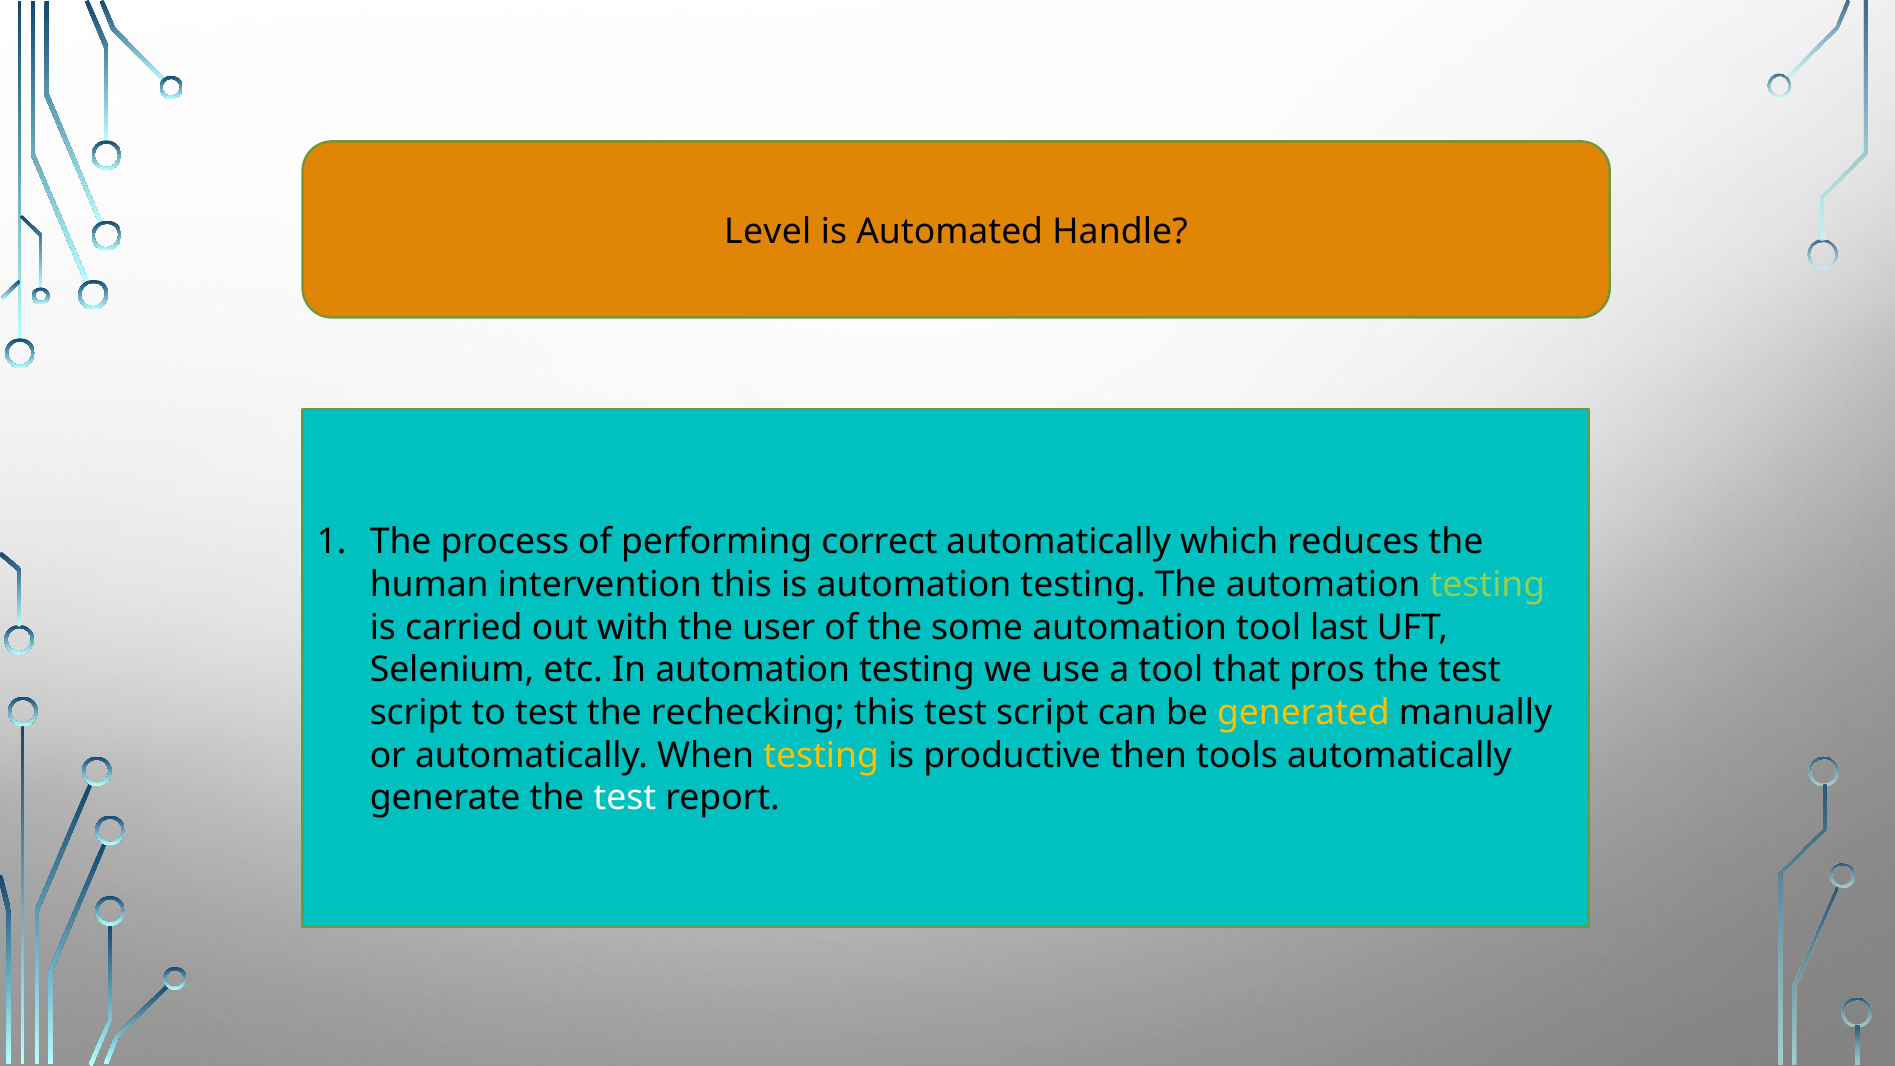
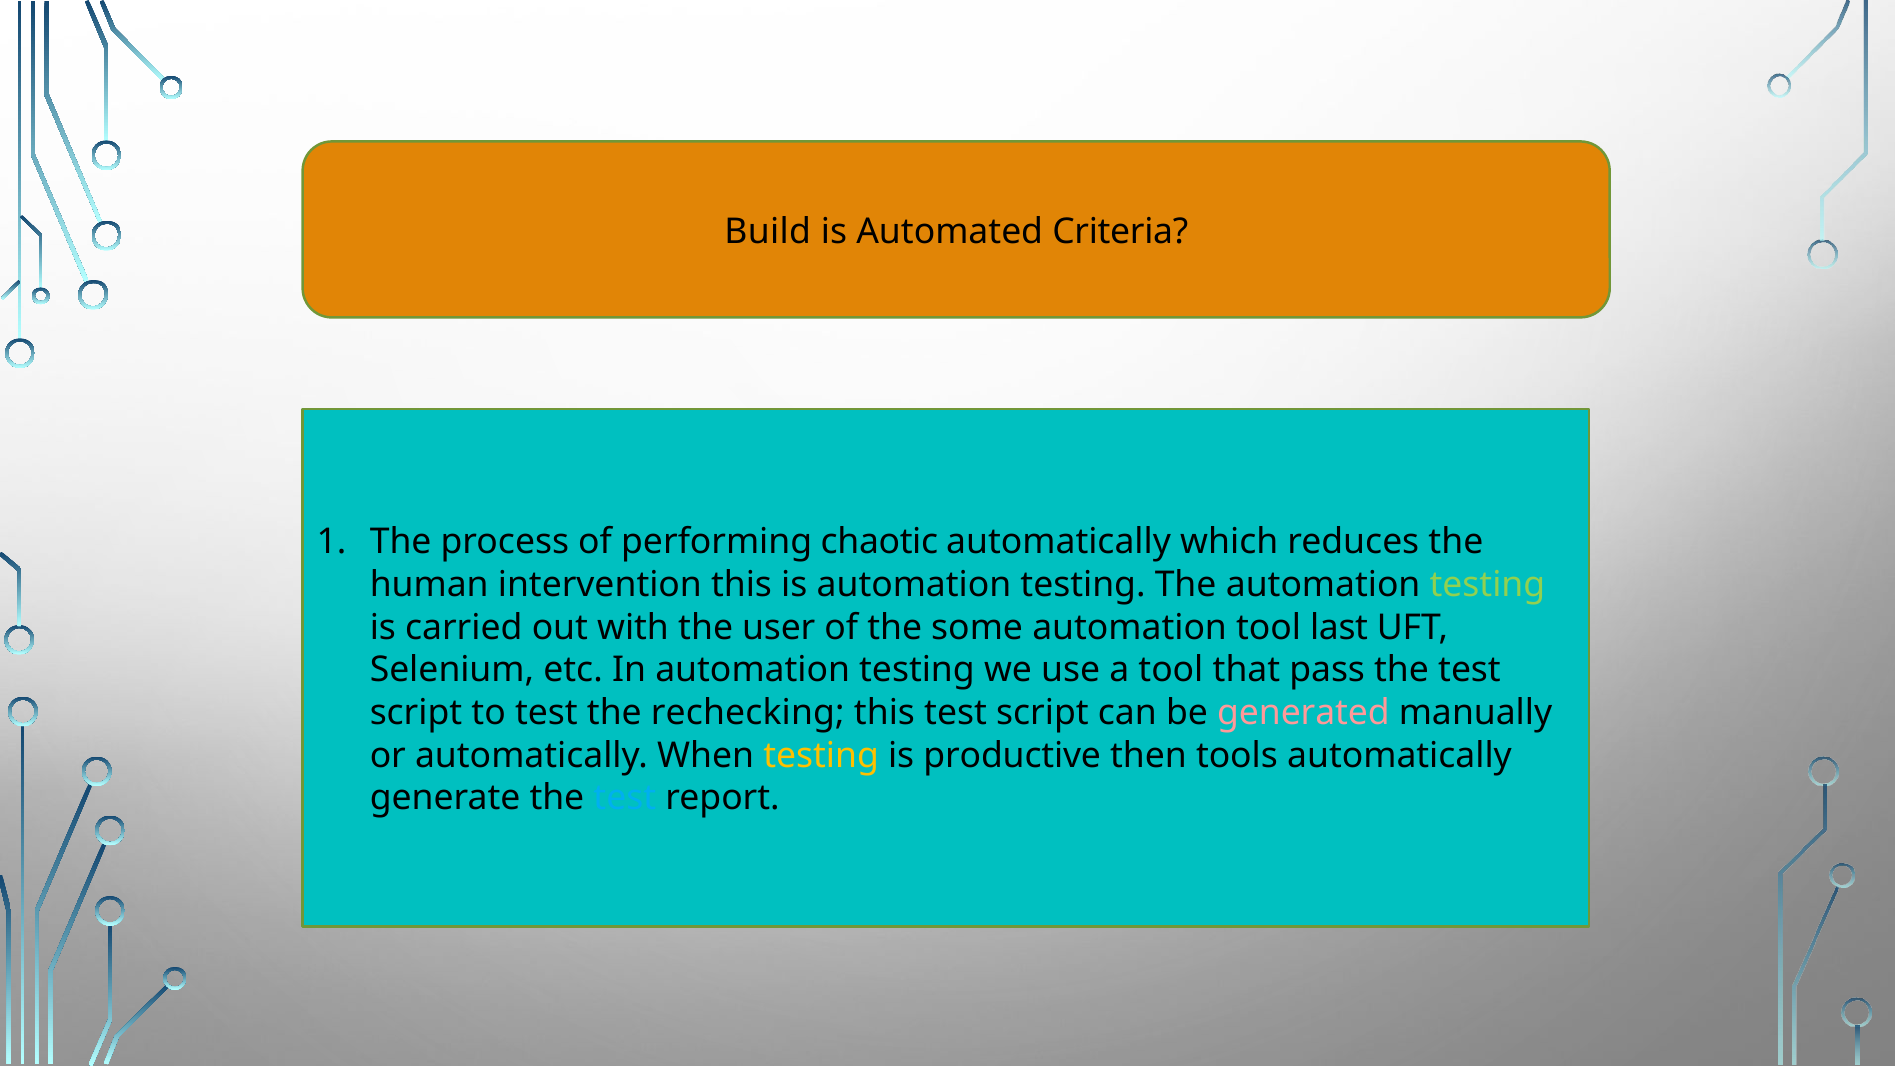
Level: Level -> Build (768, 232)
Handle: Handle -> Criteria (1120, 232)
correct: correct -> chaotic (879, 542)
pros: pros -> pass (1327, 670)
generated colour: yellow -> pink (1303, 713)
test colour: white -> light blue (625, 798)
